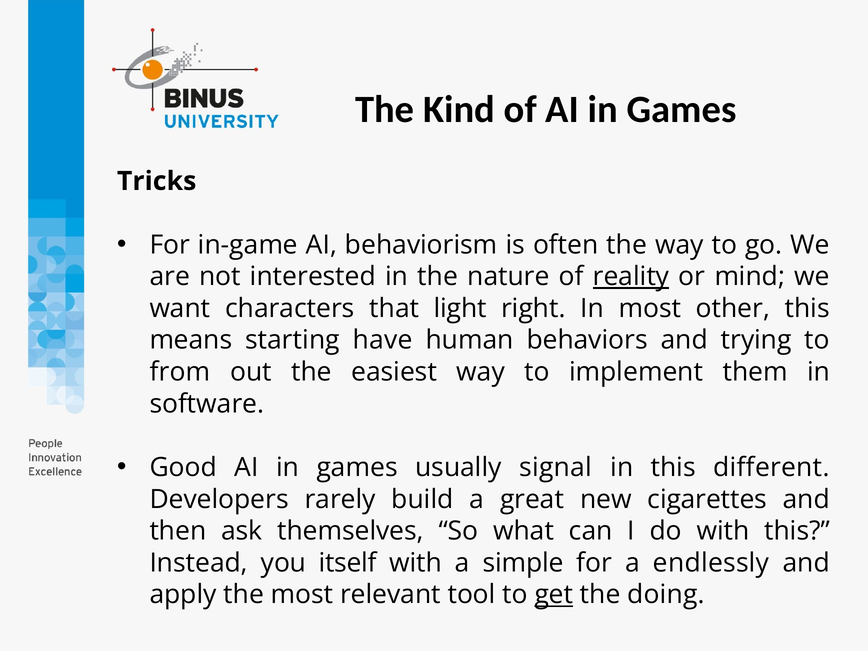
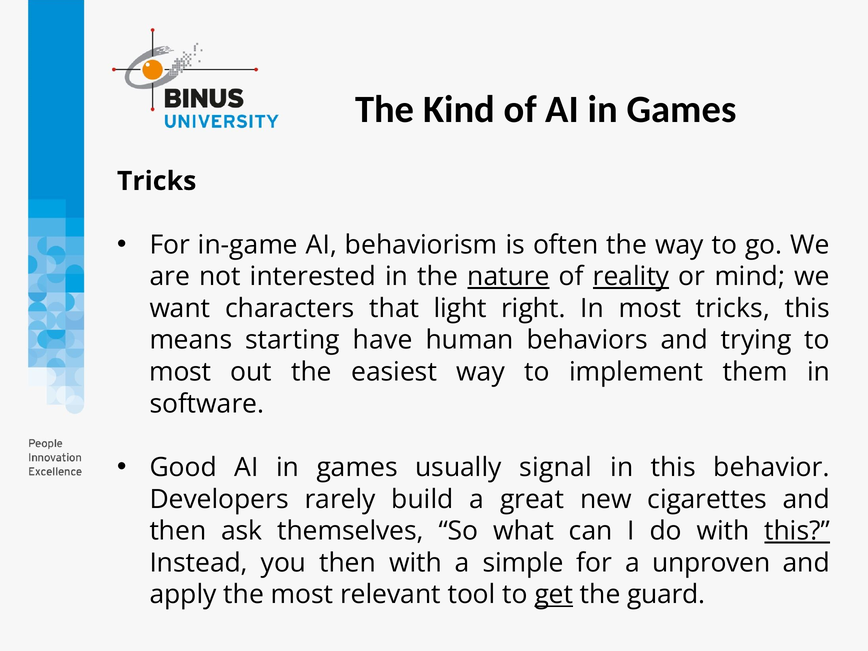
nature underline: none -> present (508, 277)
most other: other -> tricks (733, 308)
from: from -> most (180, 372)
different: different -> behavior (772, 467)
this underline: none -> present (797, 531)
you itself: itself -> then (348, 563)
endlessly: endlessly -> unproven (711, 563)
doing: doing -> guard (666, 595)
